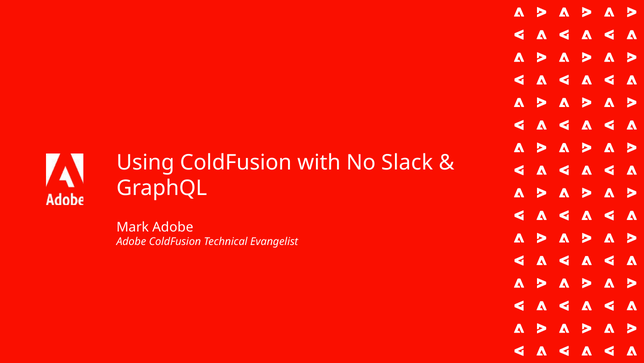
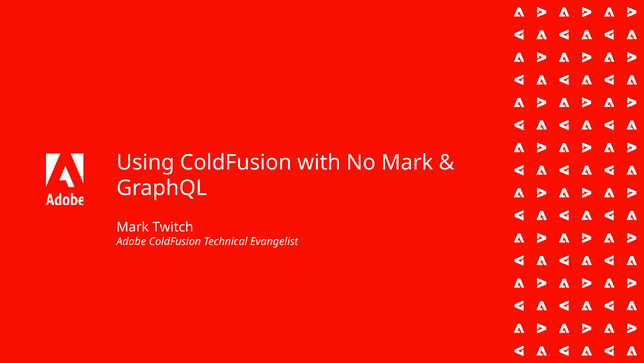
No Slack: Slack -> Mark (407, 162)
Mark Adobe: Adobe -> Twitch (173, 227)
